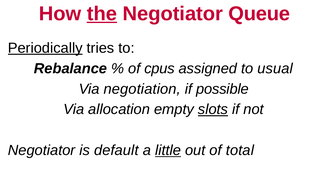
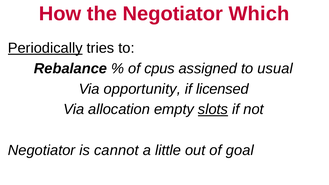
the underline: present -> none (102, 14)
Queue: Queue -> Which (259, 14)
negotiation: negotiation -> opportunity (142, 89)
possible: possible -> licensed (222, 89)
default: default -> cannot (116, 150)
little underline: present -> none (168, 150)
total: total -> goal (240, 150)
